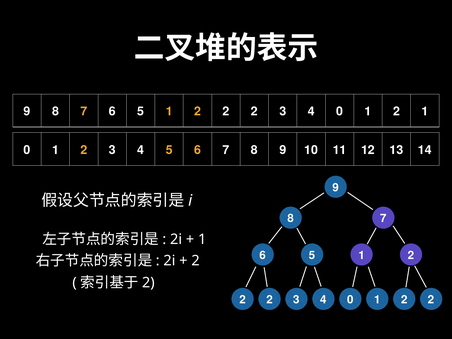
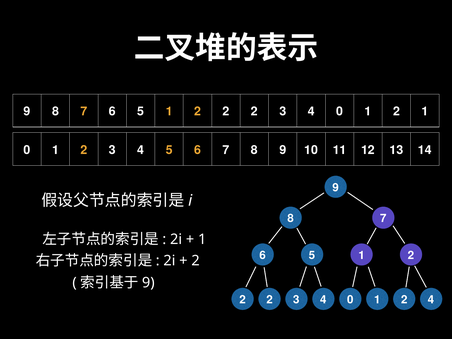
2: 2 -> 9 (148, 283)
2: 2 -> 4 (431, 300)
